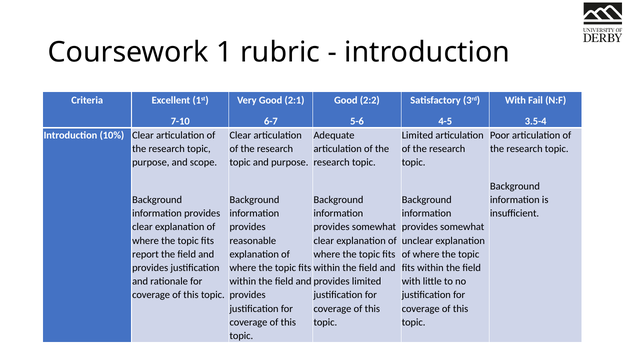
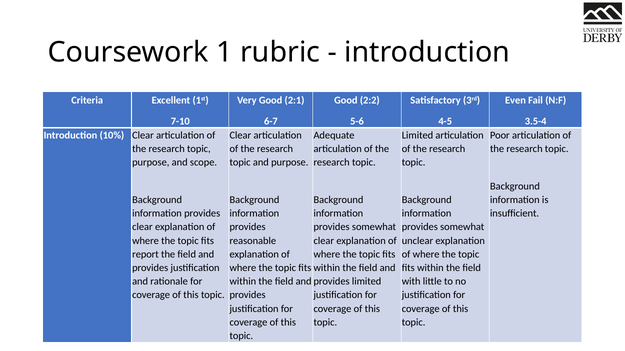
With: With -> Even (515, 101)
